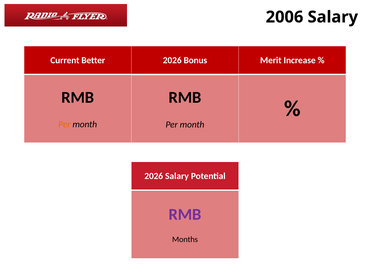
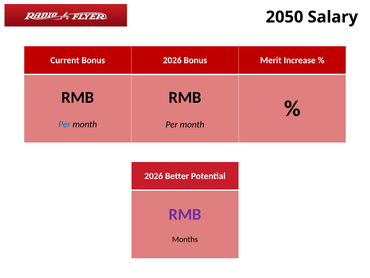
2006: 2006 -> 2050 (285, 17)
Current Better: Better -> Bonus (93, 60)
Per colour: orange -> blue (64, 124)
2026 Salary: Salary -> Better (177, 176)
